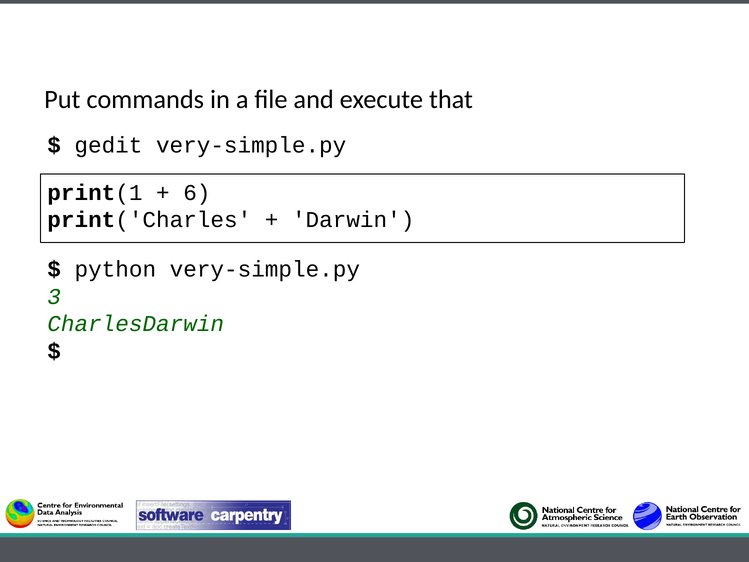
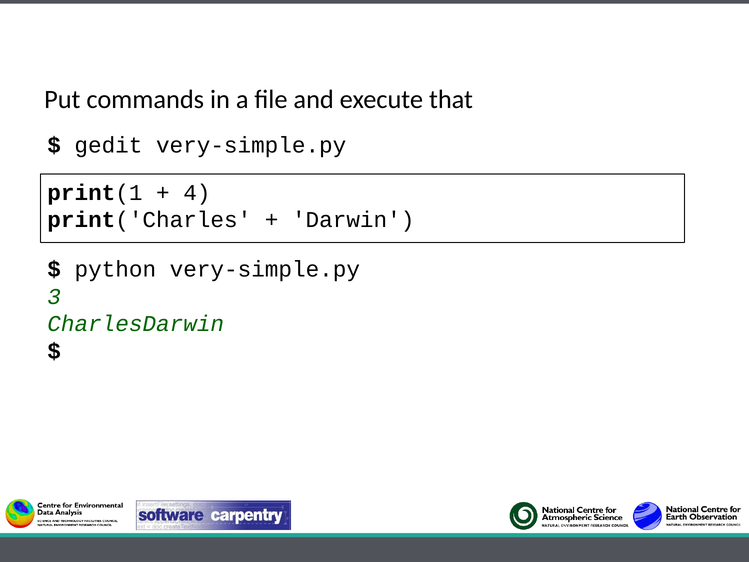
6: 6 -> 4 (197, 192)
